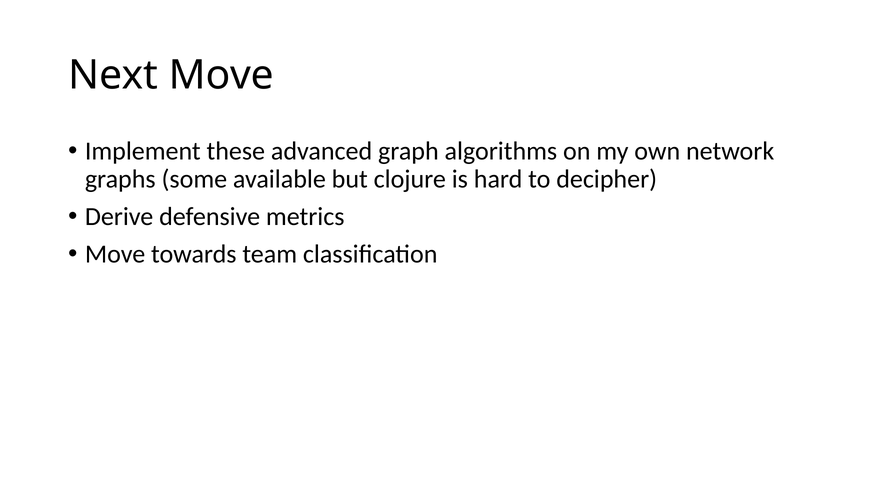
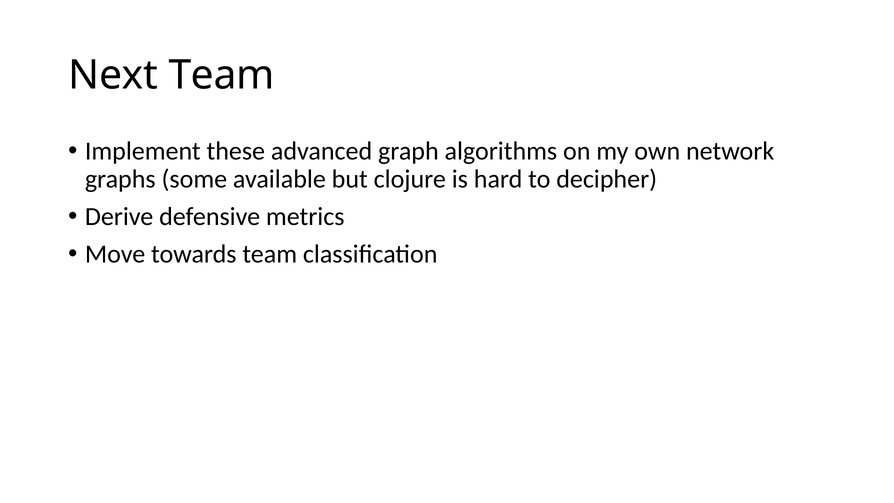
Next Move: Move -> Team (222, 75)
